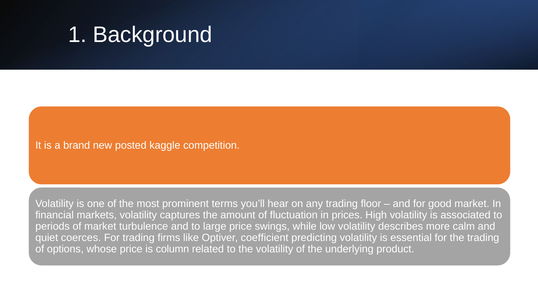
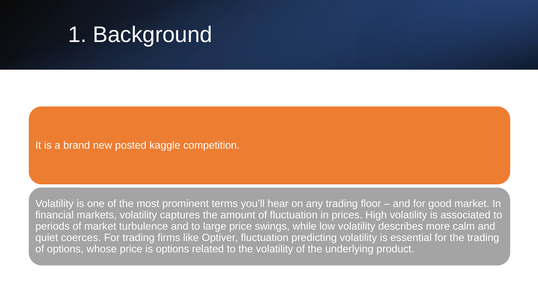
Optiver coefficient: coefficient -> fluctuation (265, 237)
is column: column -> options (172, 249)
